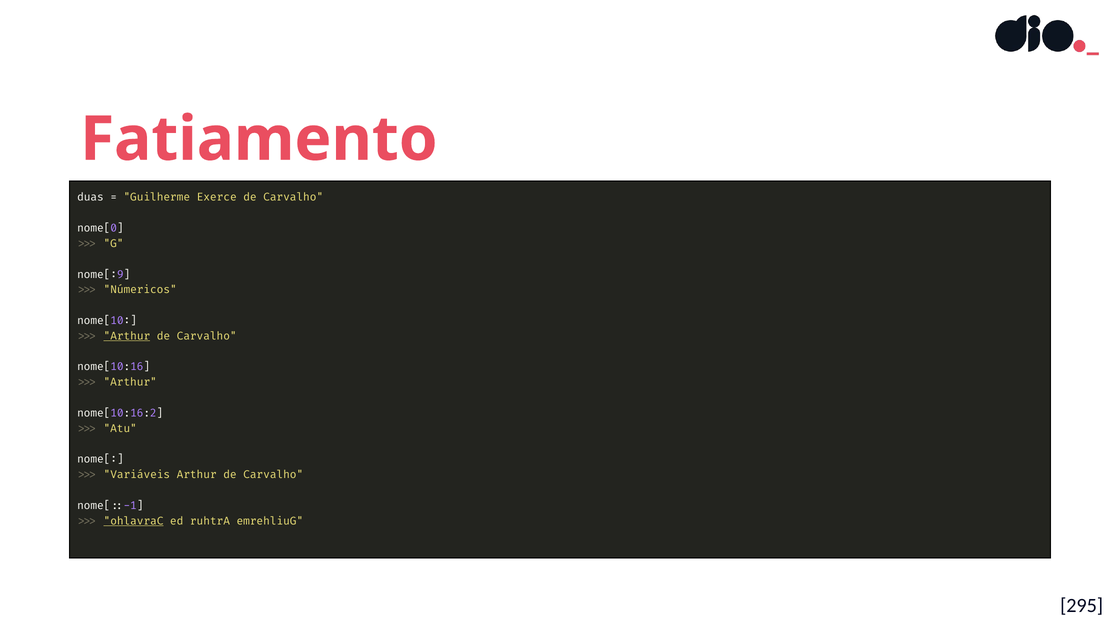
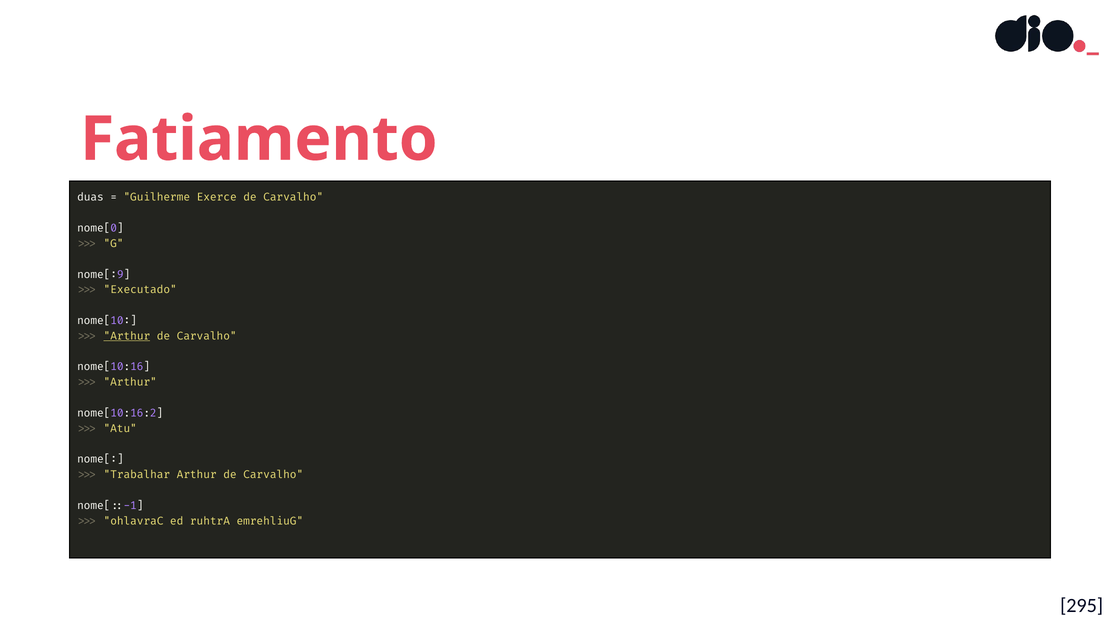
Númericos: Númericos -> Executado (140, 290)
Variáveis: Variáveis -> Trabalhar (137, 475)
ohlavraC underline: present -> none (134, 521)
